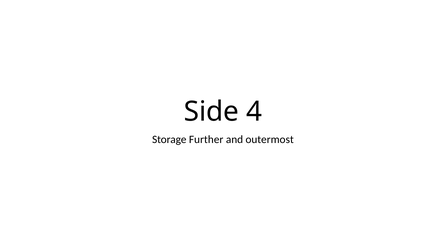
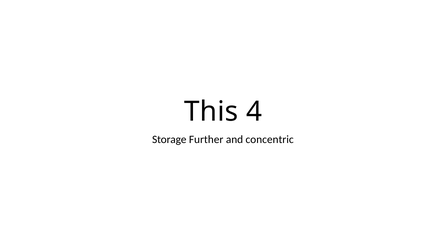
Side: Side -> This (211, 111)
outermost: outermost -> concentric (270, 139)
